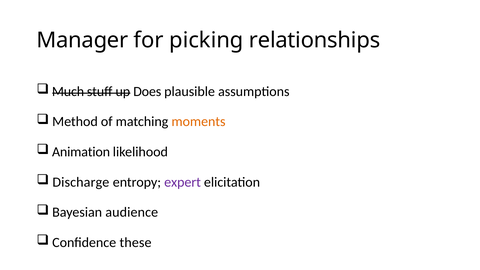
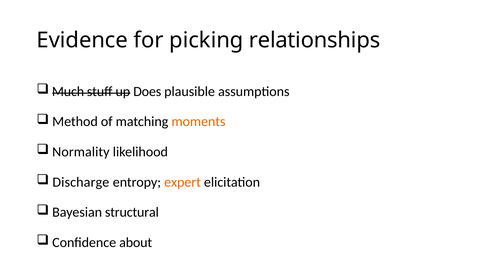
Manager: Manager -> Evidence (82, 40)
Animation: Animation -> Normality (81, 152)
expert colour: purple -> orange (183, 182)
audience: audience -> structural (132, 212)
these: these -> about (136, 243)
